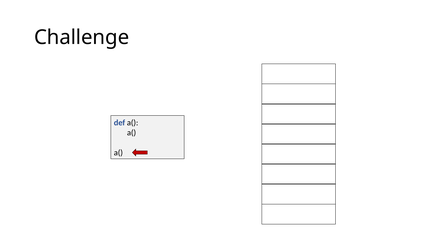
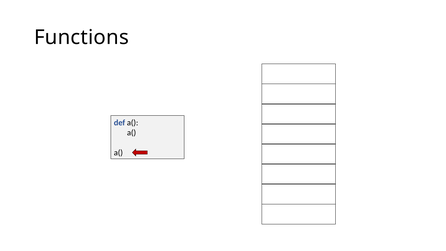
Challenge: Challenge -> Functions (81, 37)
